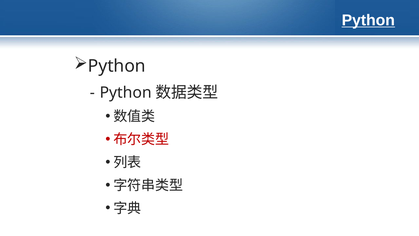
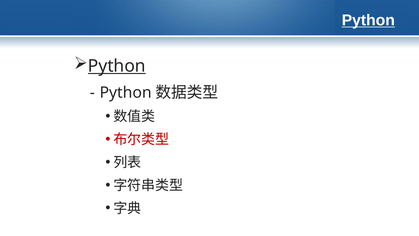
Python underline: none -> present (117, 66)
